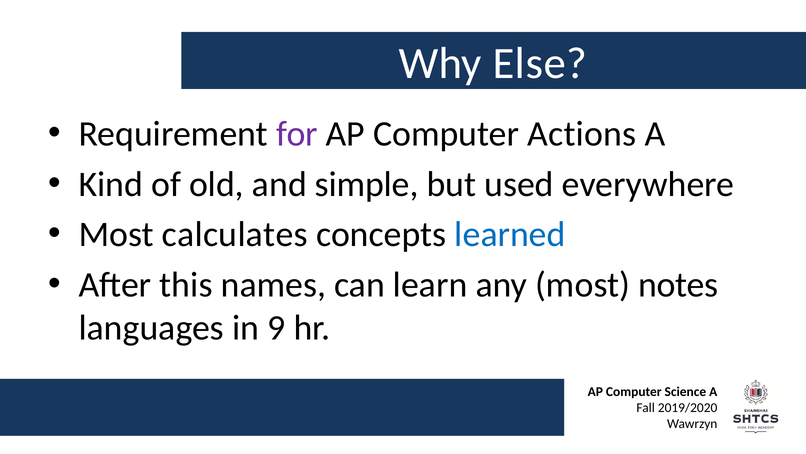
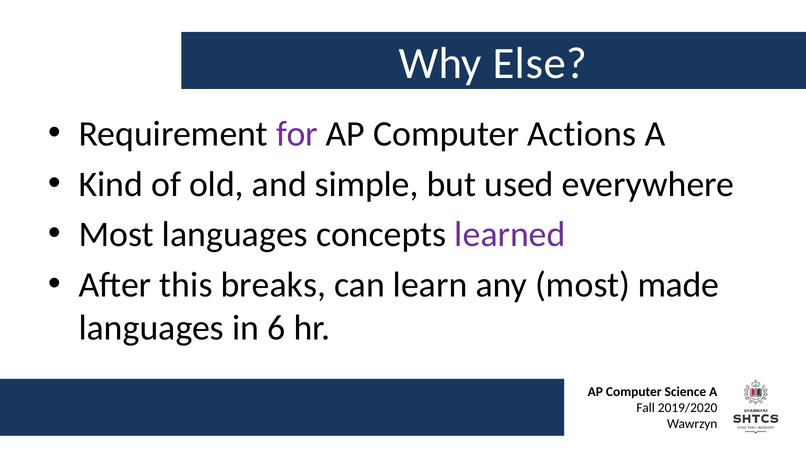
Most calculates: calculates -> languages (235, 234)
learned colour: blue -> purple (510, 234)
names: names -> breaks (273, 284)
notes: notes -> made (678, 284)
9: 9 -> 6 (276, 327)
